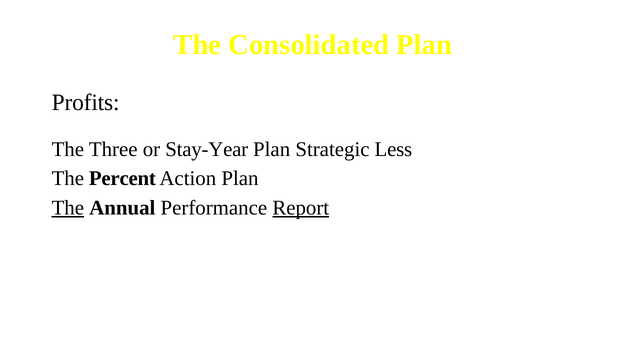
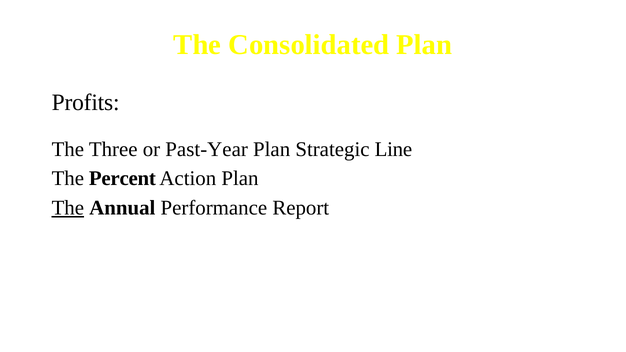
Stay-Year: Stay-Year -> Past-Year (207, 149)
Less: Less -> Line (393, 149)
Report underline: present -> none (301, 208)
